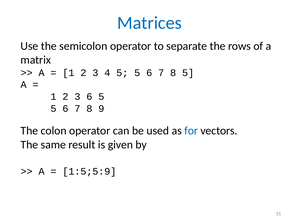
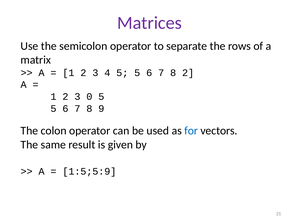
Matrices colour: blue -> purple (149, 23)
8 5: 5 -> 2 (188, 73)
3 6: 6 -> 0 (89, 97)
